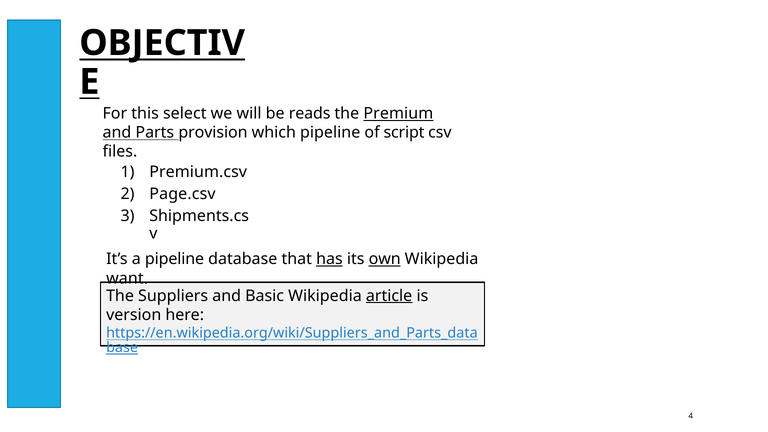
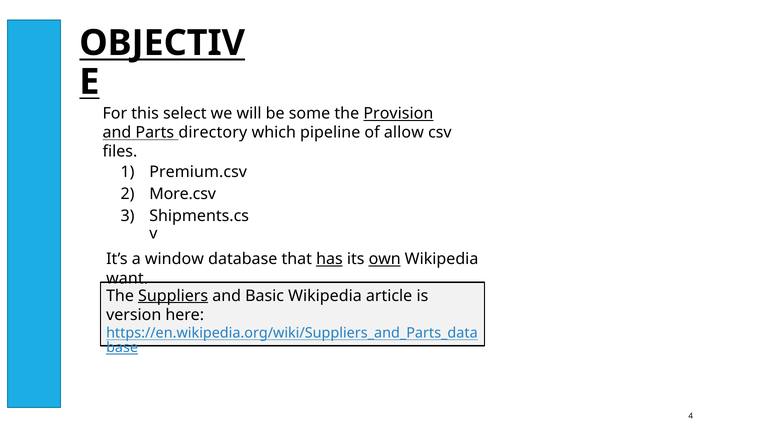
reads: reads -> some (310, 113)
Premium: Premium -> Provision (398, 113)
provision: provision -> directory (213, 132)
script: script -> allow (404, 132)
Page.csv: Page.csv -> More.csv (183, 194)
a pipeline: pipeline -> window (174, 259)
Suppliers underline: none -> present (173, 296)
article underline: present -> none (389, 296)
